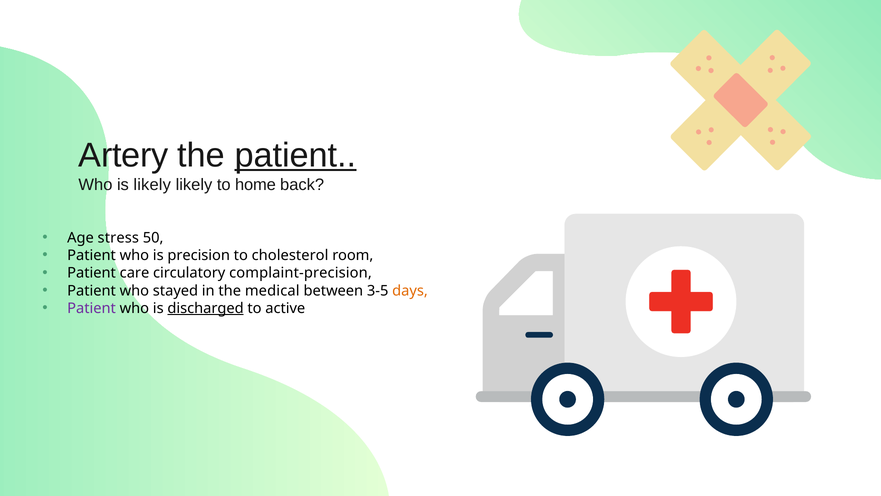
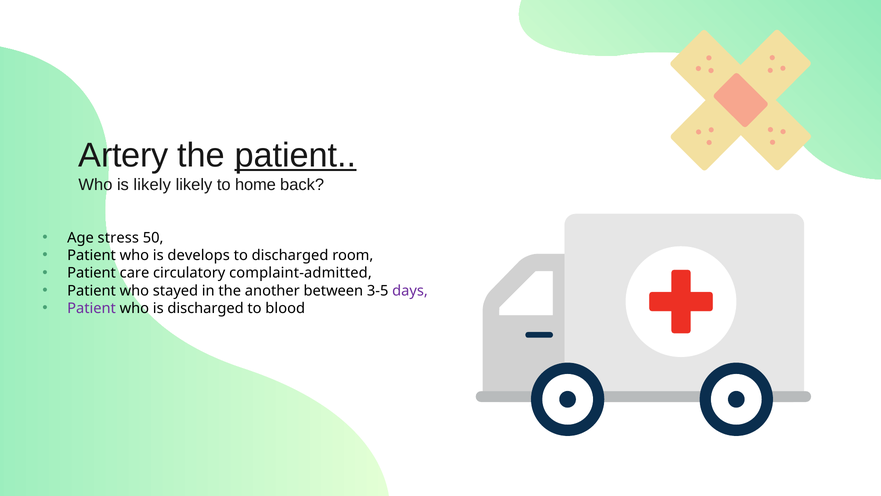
precision: precision -> develops (199, 255)
to cholesterol: cholesterol -> discharged (290, 255)
complaint-precision: complaint-precision -> complaint-admitted (300, 273)
medical: medical -> another (272, 290)
days colour: orange -> purple (410, 290)
discharged underline: present -> none (206, 308)
active: active -> blood (285, 308)
